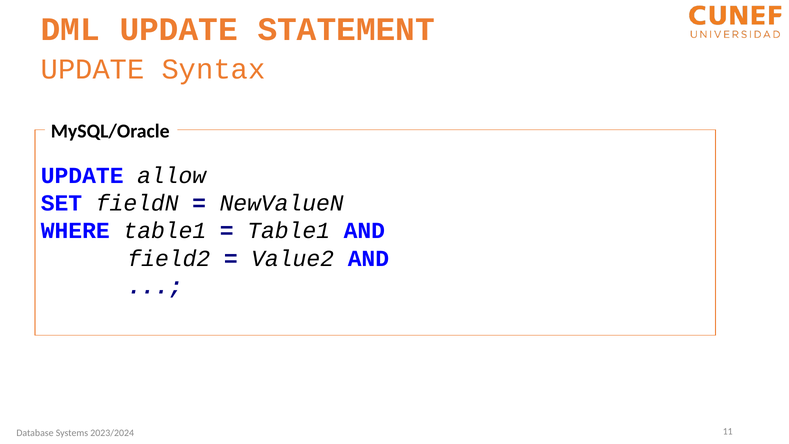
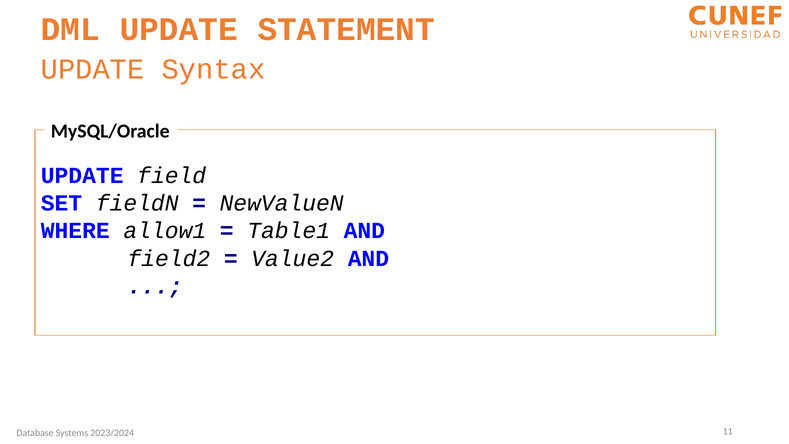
allow: allow -> field (172, 176)
WHERE table1: table1 -> allow1 (165, 231)
